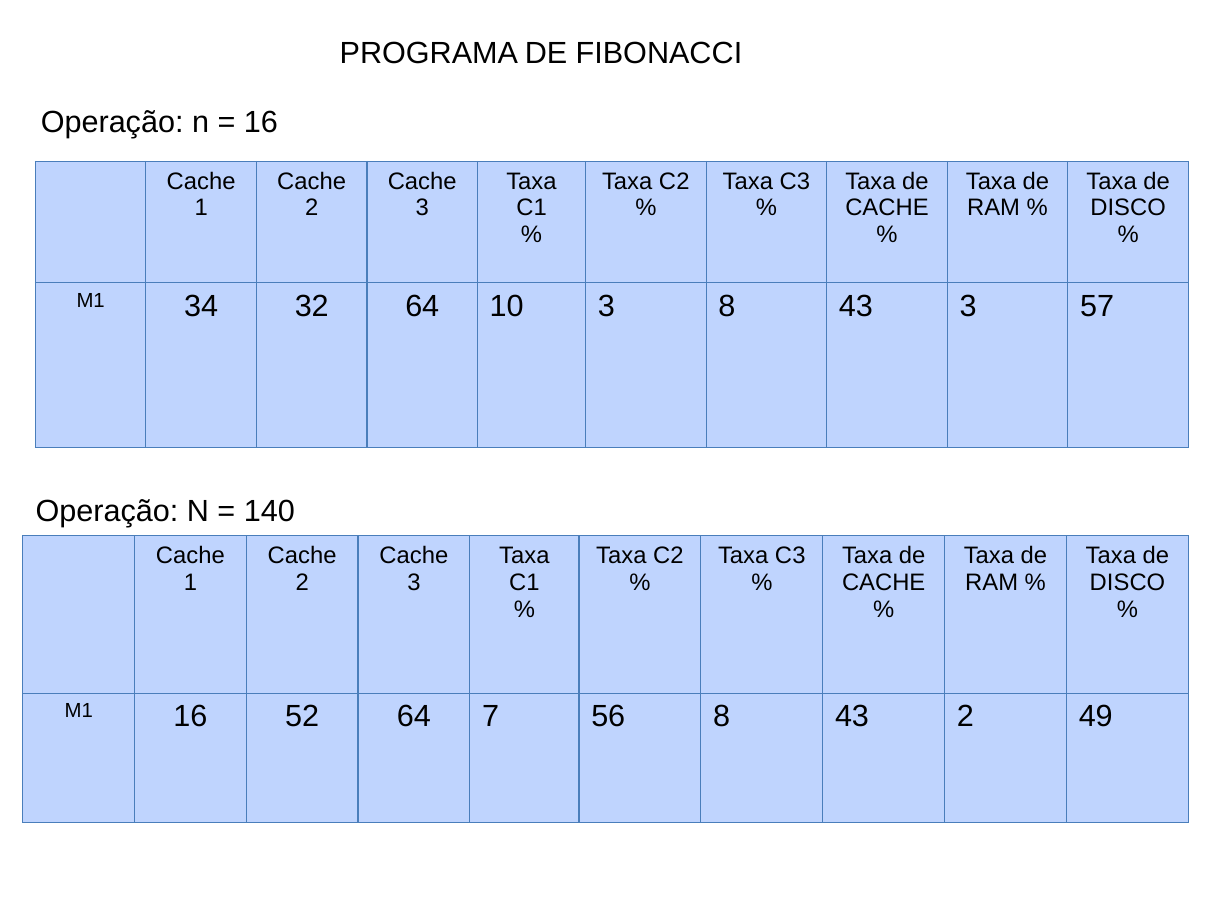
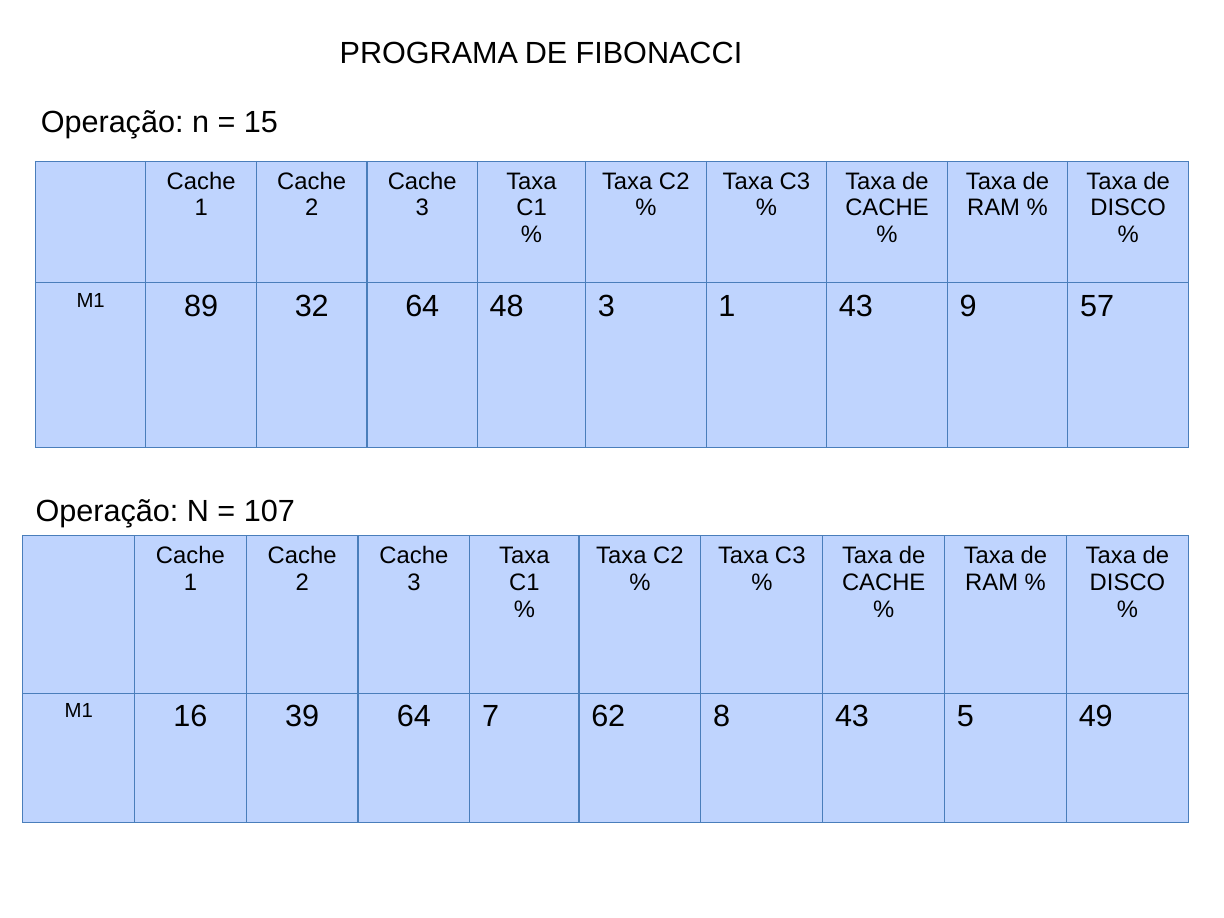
16: 16 -> 15 (261, 123)
34: 34 -> 89 (201, 306)
10: 10 -> 48 (507, 306)
3 8: 8 -> 1 (727, 306)
43 3: 3 -> 9 (968, 306)
140: 140 -> 107 (269, 511)
52: 52 -> 39 (302, 717)
56: 56 -> 62 (608, 717)
43 2: 2 -> 5 (965, 717)
